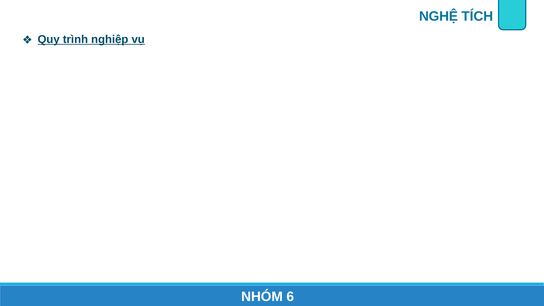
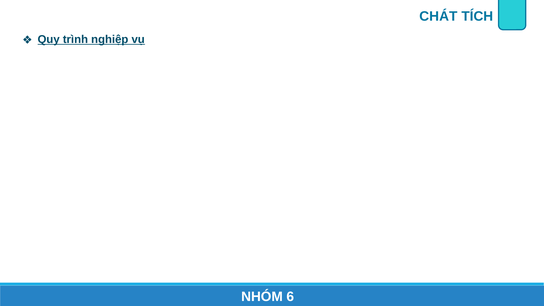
NGHỆ: NGHỆ -> CHÁT (438, 16)
